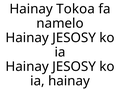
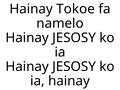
Tokoa: Tokoa -> Tokoe (76, 9)
